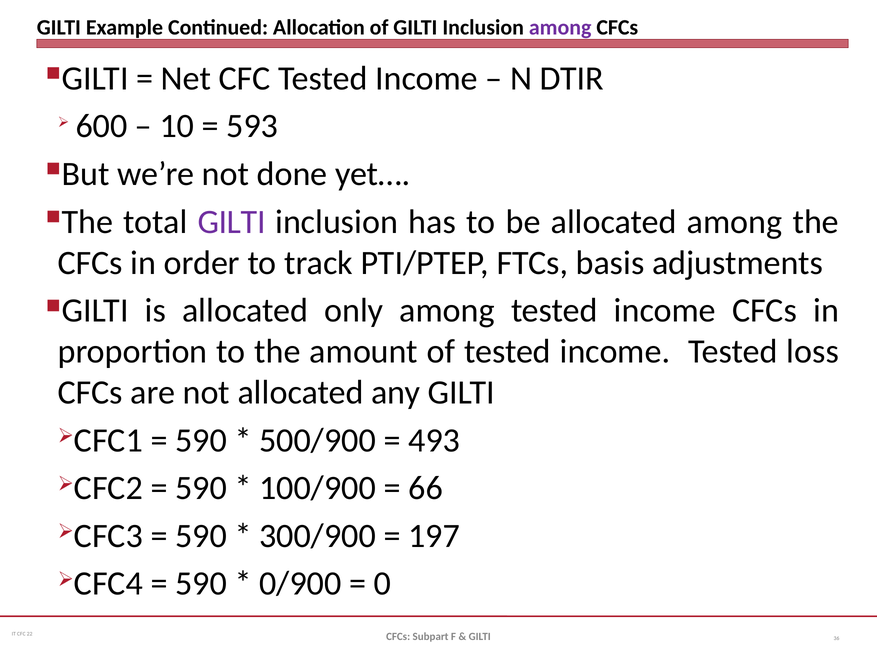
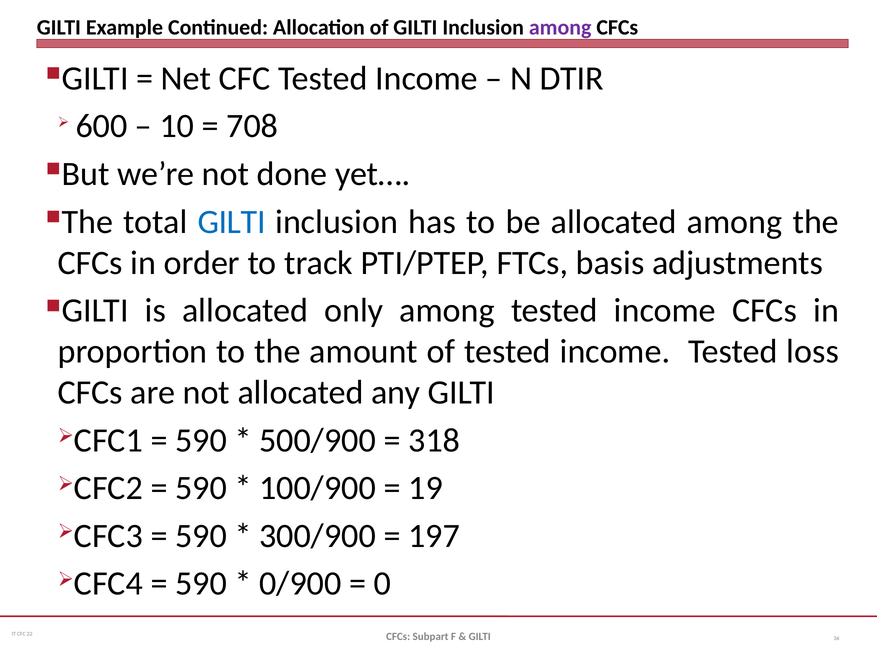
593: 593 -> 708 (252, 126)
GILTI colour: purple -> blue (232, 222)
493: 493 -> 318 (434, 440)
66: 66 -> 19 (426, 488)
